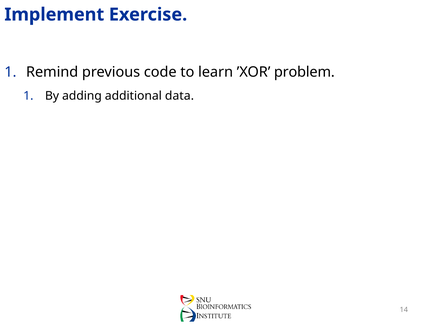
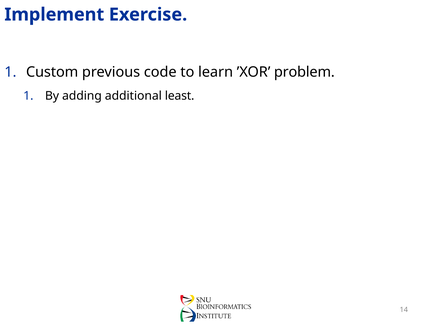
Remind: Remind -> Custom (52, 72)
data: data -> least (180, 96)
